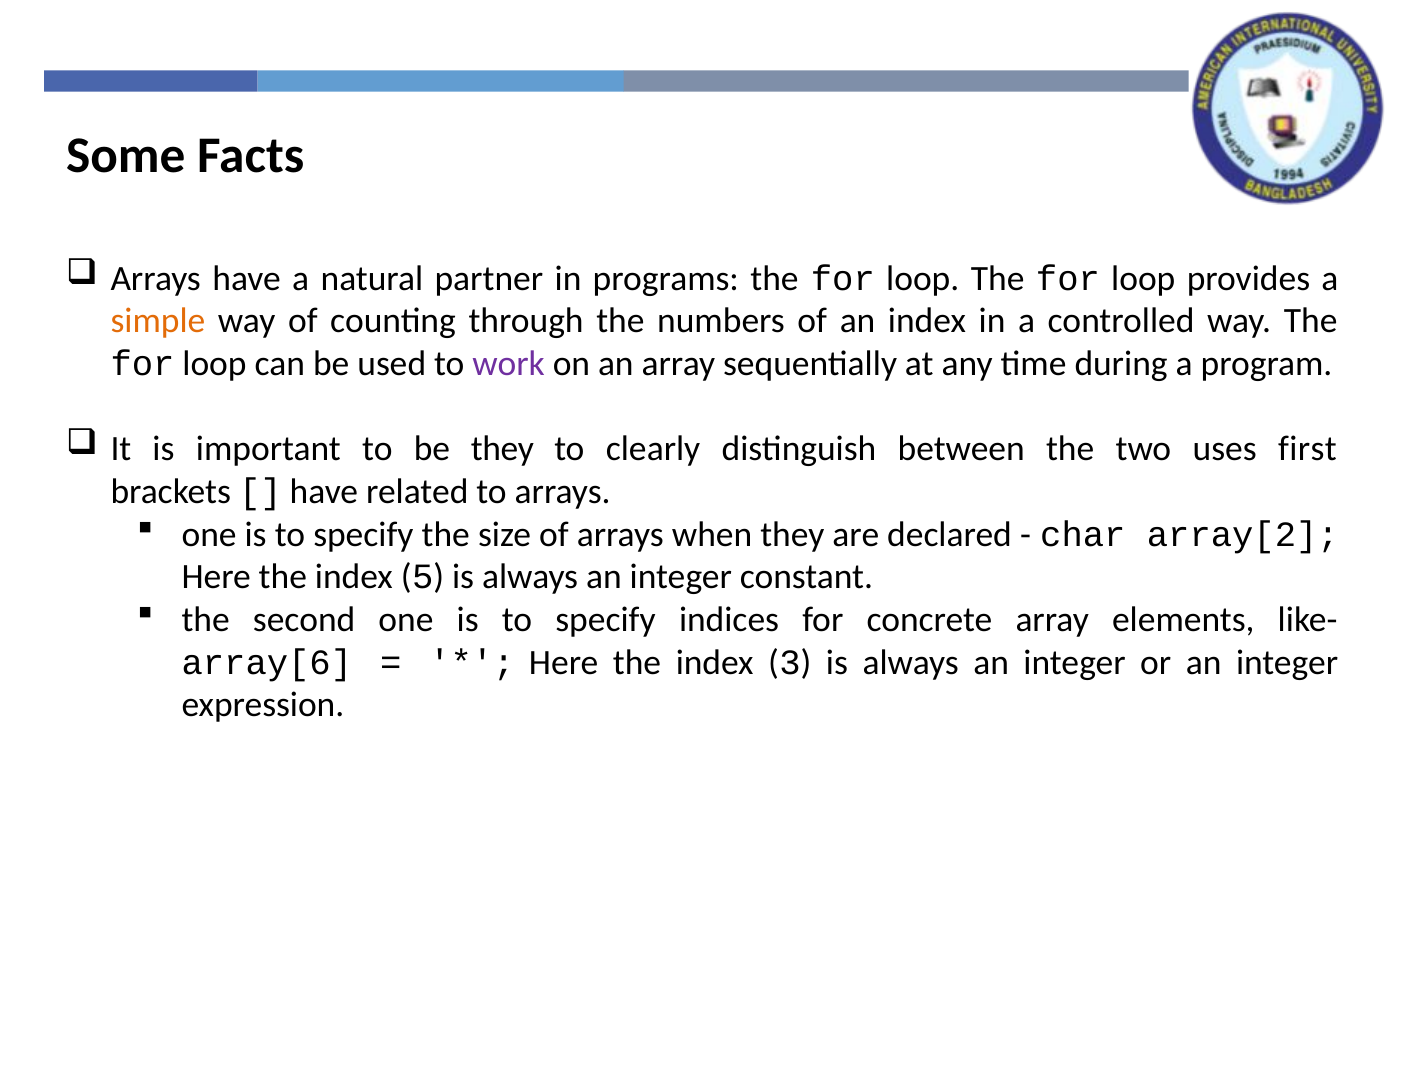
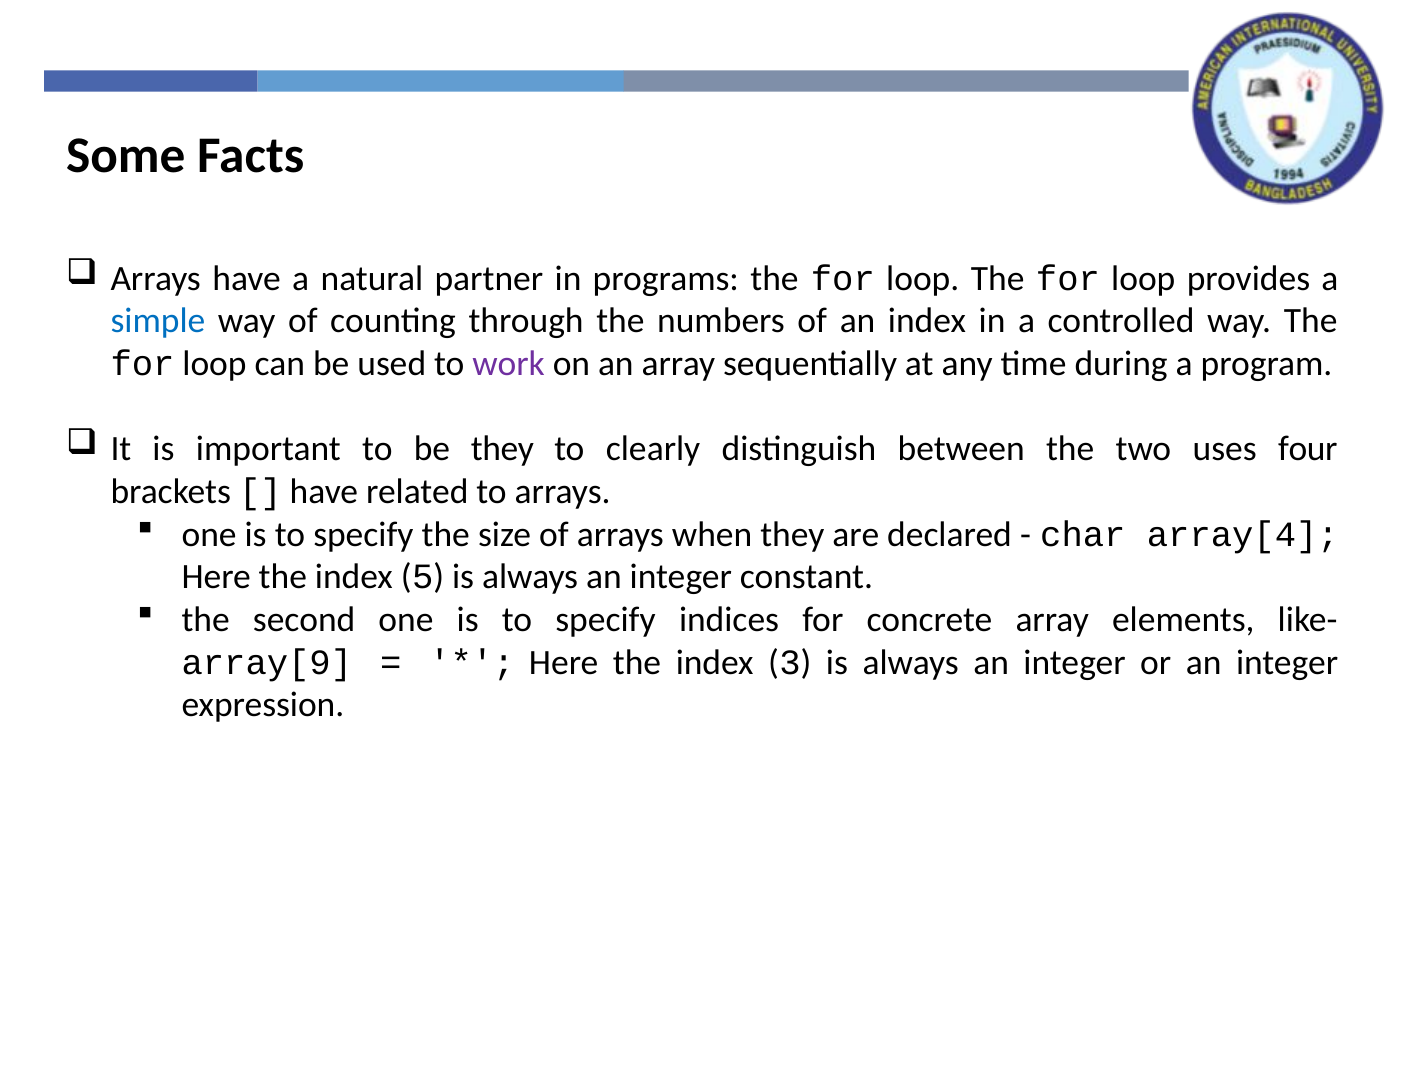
simple colour: orange -> blue (158, 321)
first: first -> four (1308, 449)
array[2: array[2 -> array[4 (1243, 534)
array[6: array[6 -> array[9 (267, 662)
